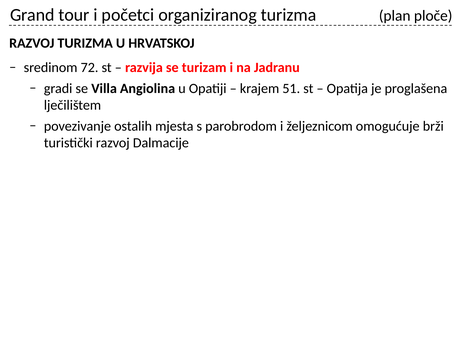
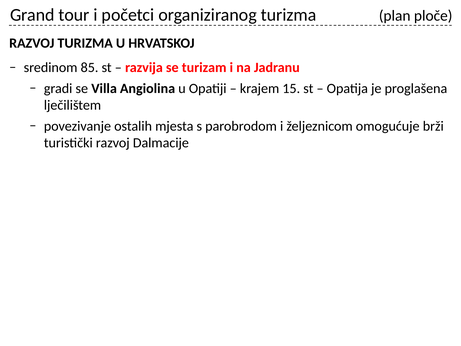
72: 72 -> 85 (90, 68)
51: 51 -> 15 (291, 88)
